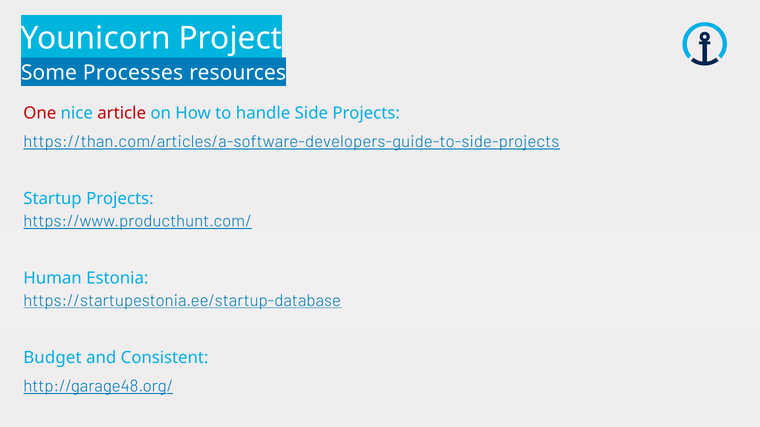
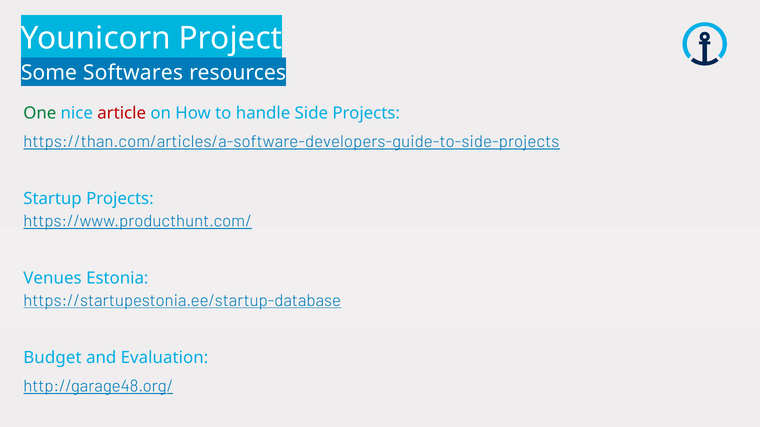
Processes: Processes -> Softwares (133, 73)
One colour: red -> green (40, 113)
Human: Human -> Venues (52, 279)
Consistent: Consistent -> Evaluation (164, 358)
